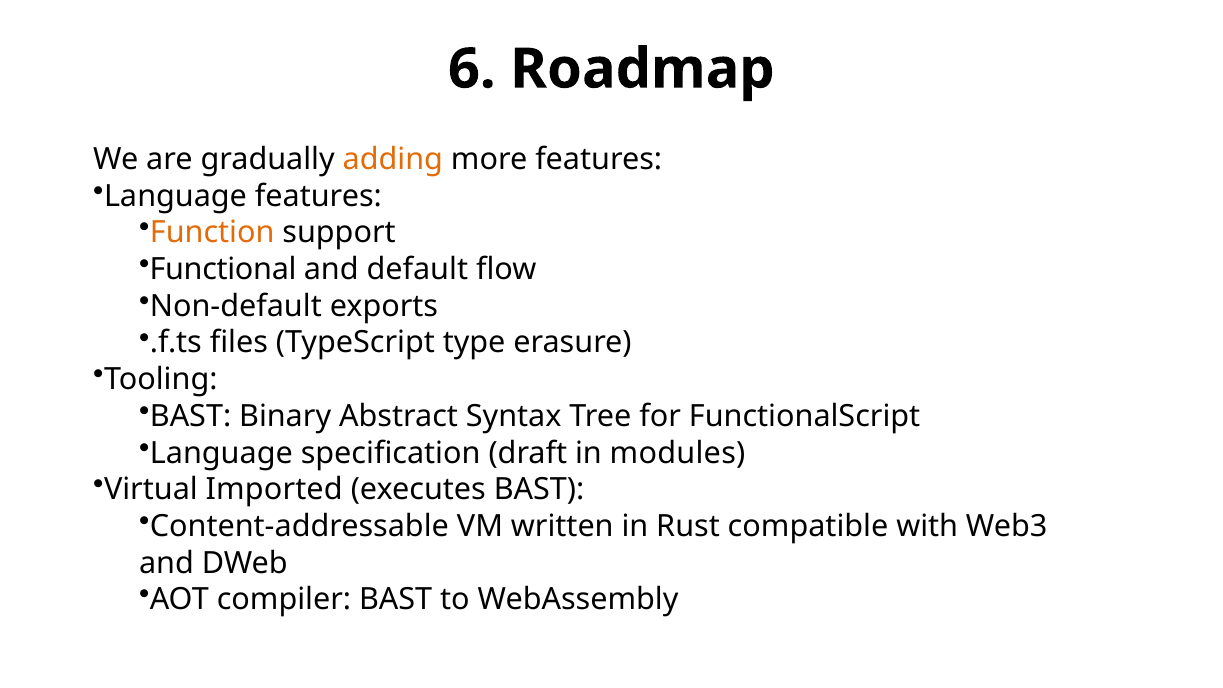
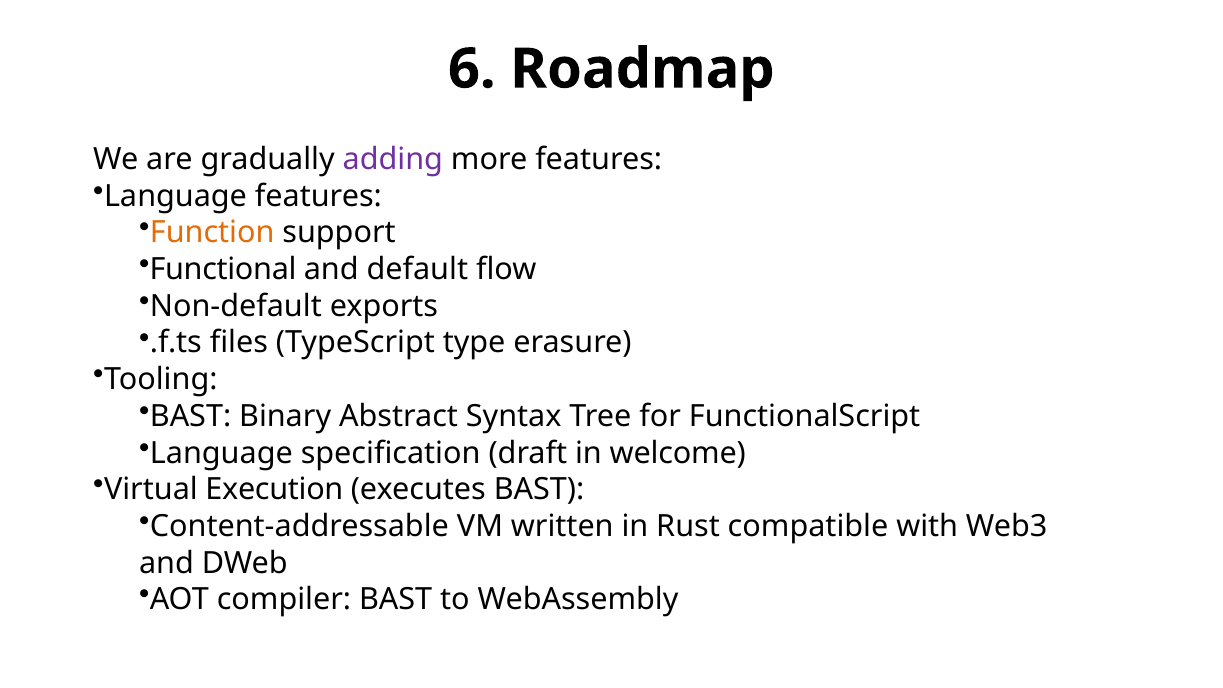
adding colour: orange -> purple (393, 159)
modules: modules -> welcome (678, 453)
Imported: Imported -> Execution (274, 490)
